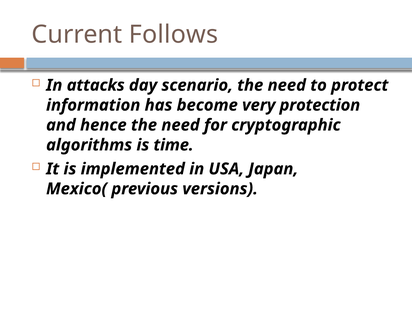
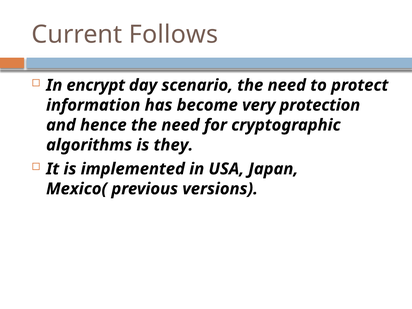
attacks: attacks -> encrypt (96, 85)
time: time -> they (173, 145)
